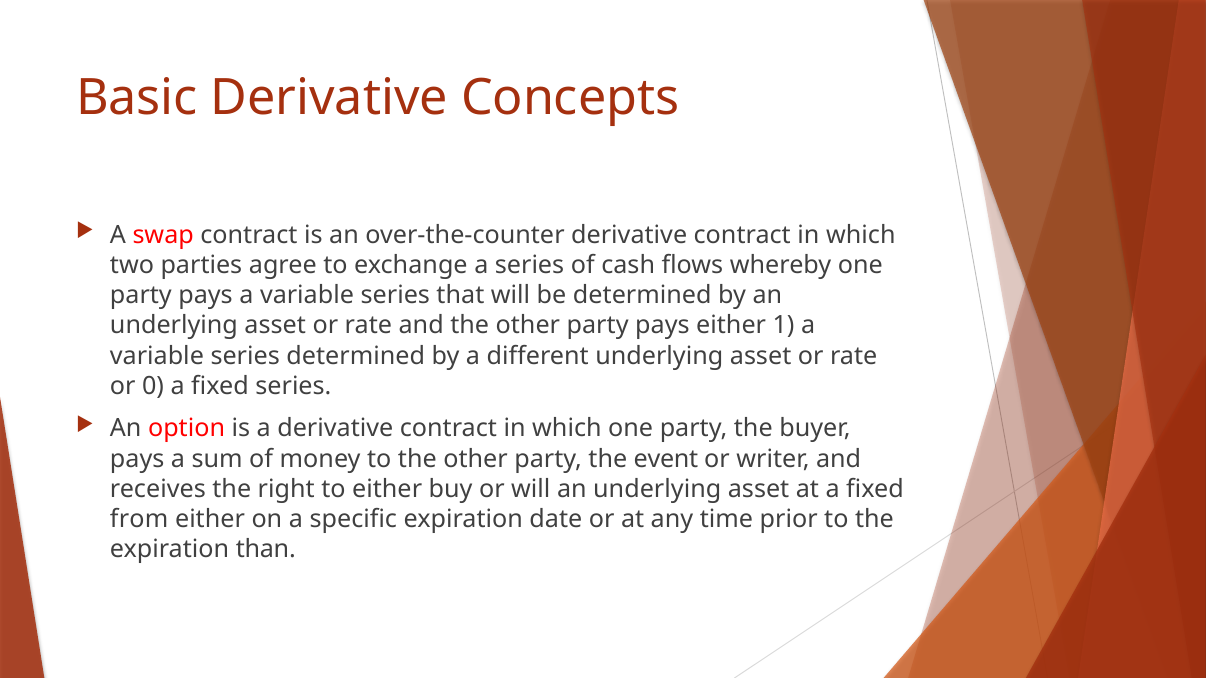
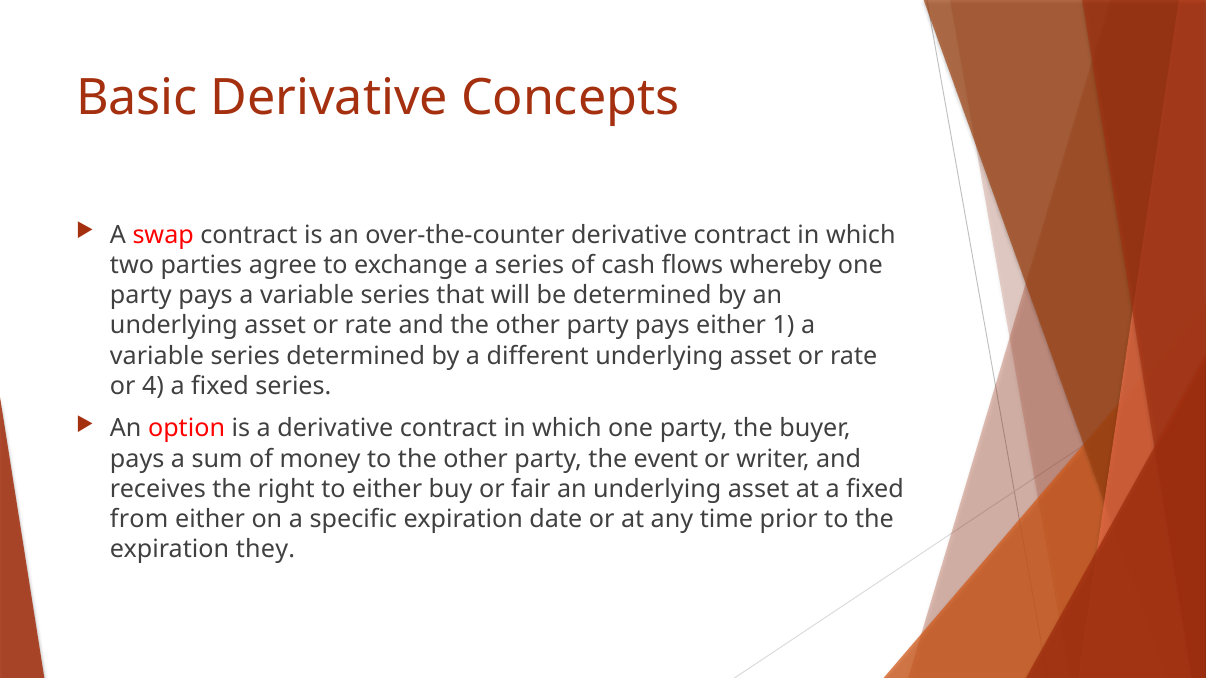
0: 0 -> 4 (153, 386)
or will: will -> fair (531, 489)
than: than -> they (266, 550)
